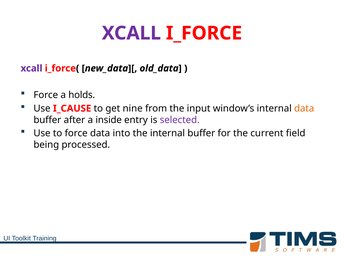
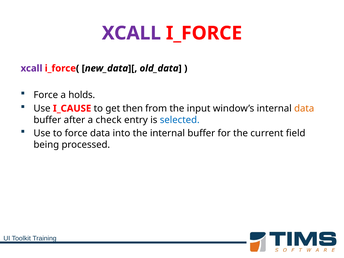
nine: nine -> then (133, 108)
inside: inside -> check (109, 120)
selected colour: purple -> blue (180, 120)
